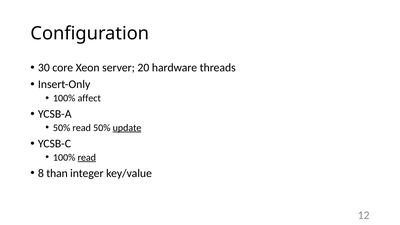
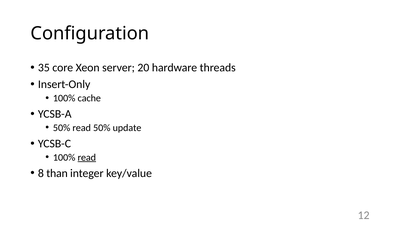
30: 30 -> 35 (44, 68)
affect: affect -> cache (89, 98)
update underline: present -> none (127, 128)
